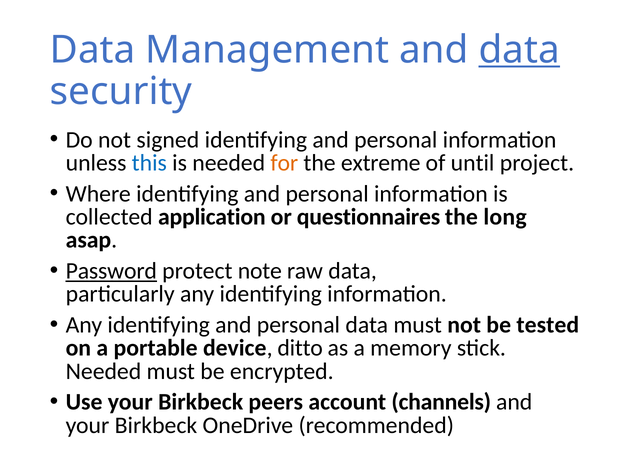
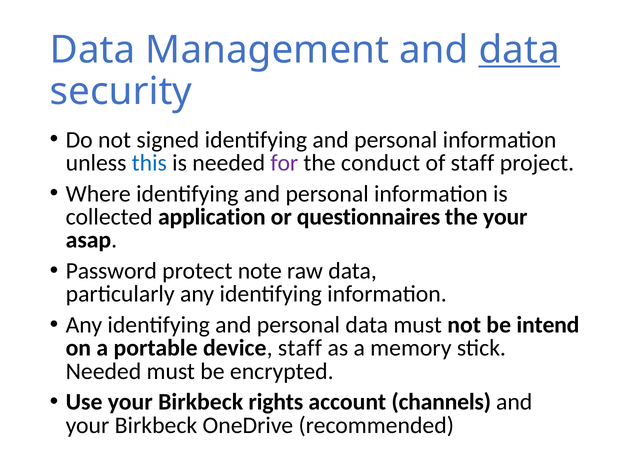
for colour: orange -> purple (284, 163)
extreme: extreme -> conduct (381, 163)
of until: until -> staff (472, 163)
the long: long -> your (505, 217)
Password underline: present -> none (111, 271)
tested: tested -> intend (548, 326)
device ditto: ditto -> staff (300, 349)
peers: peers -> rights (276, 403)
